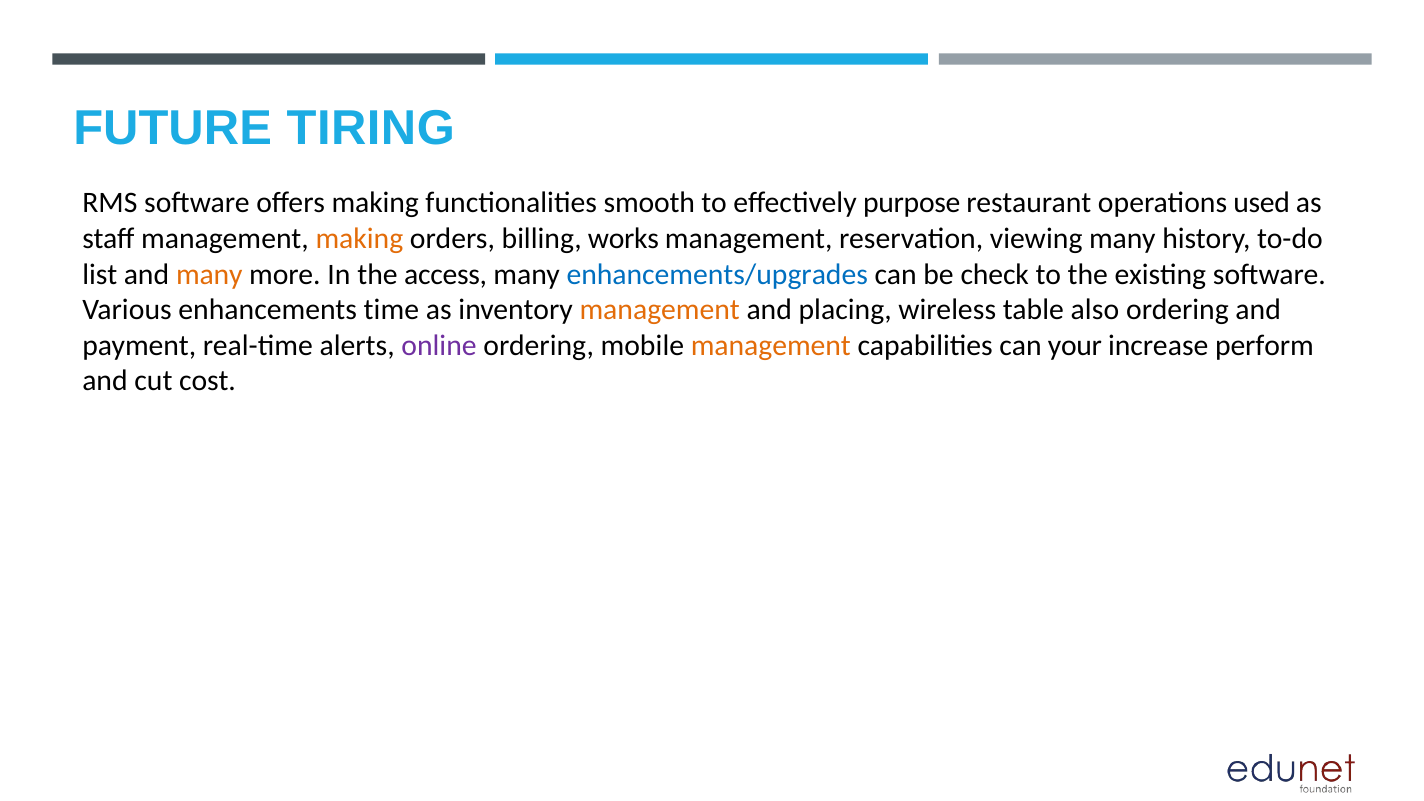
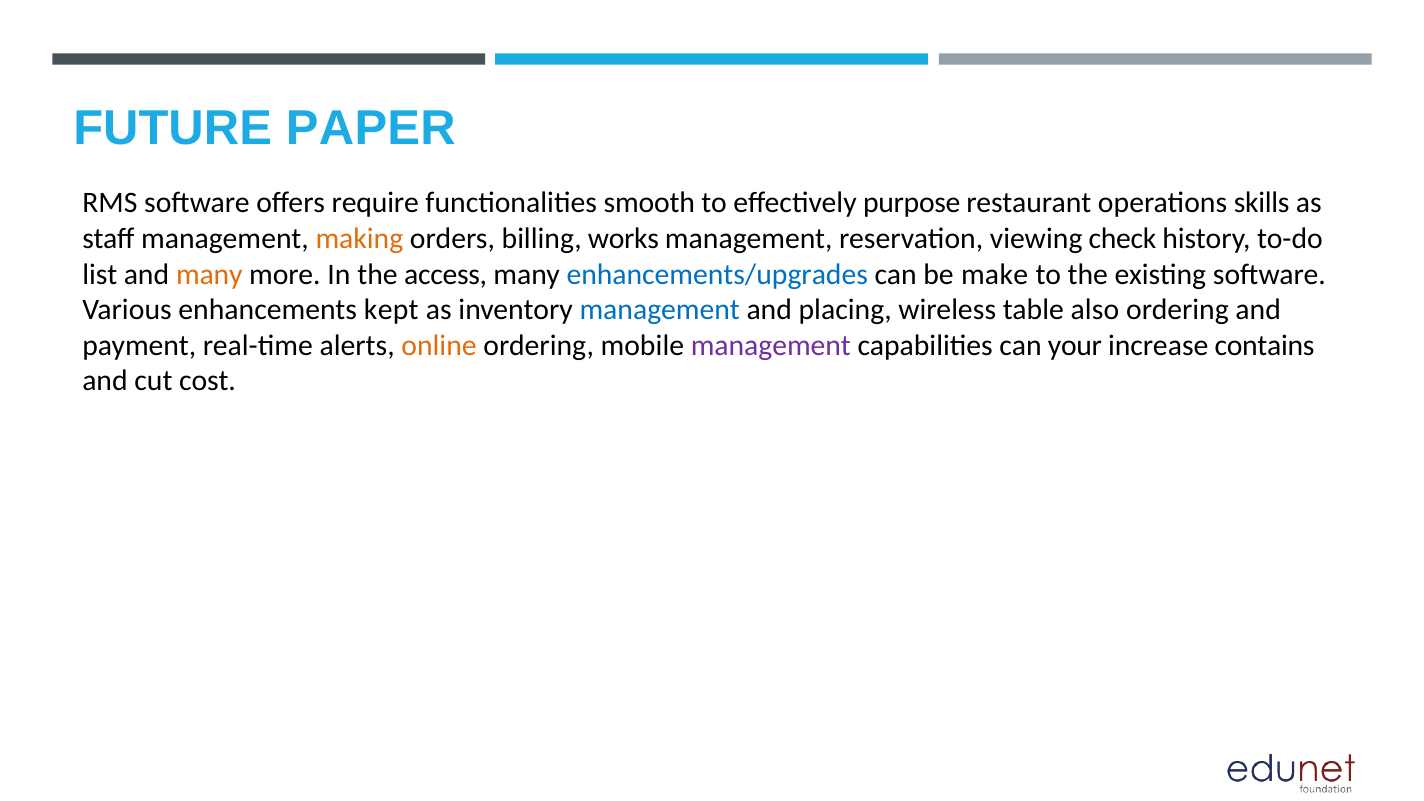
TIRING: TIRING -> PAPER (371, 128)
offers making: making -> require (375, 203)
used: used -> skills (1262, 203)
viewing many: many -> check (1122, 239)
check: check -> make (995, 274)
time: time -> kept (391, 310)
management colour: orange -> blue (660, 310)
online colour: purple -> orange (439, 346)
management colour: orange -> purple (771, 346)
perform: perform -> contains (1264, 346)
